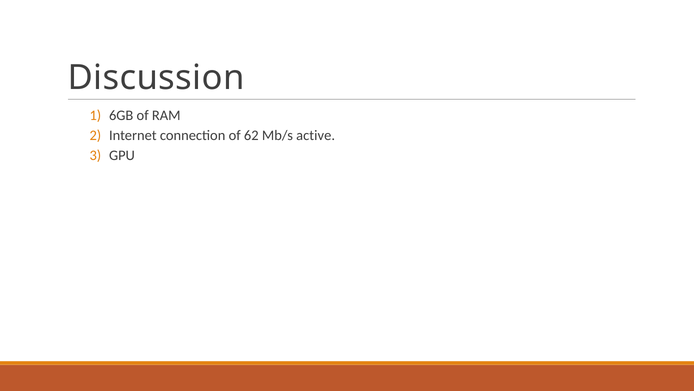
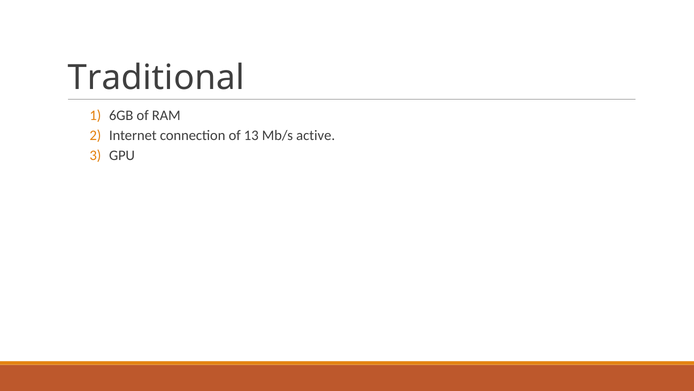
Discussion: Discussion -> Traditional (156, 78)
62: 62 -> 13 (251, 135)
